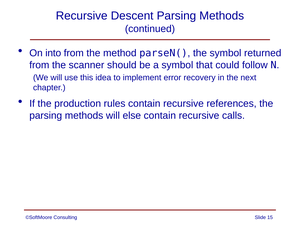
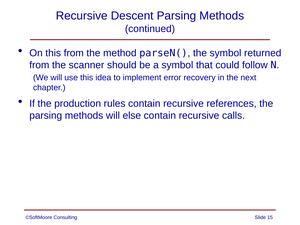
On into: into -> this (53, 53)
